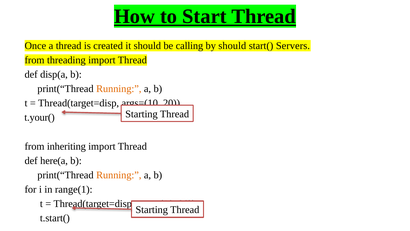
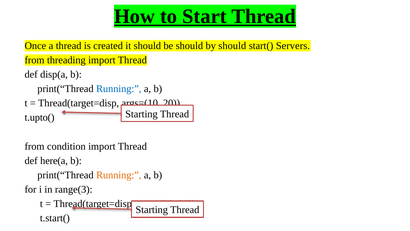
be calling: calling -> should (189, 46)
Running colour: orange -> blue (119, 89)
t.your(: t.your( -> t.upto( (40, 117)
inheriting: inheriting -> condition (66, 146)
range(1: range(1 -> range(3 (74, 189)
